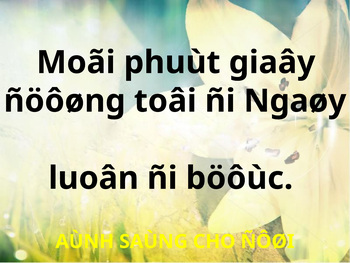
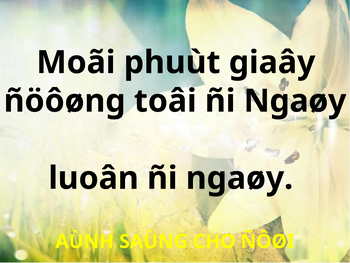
luoân ñi böôùc: böôùc -> ngaøy (239, 178)
